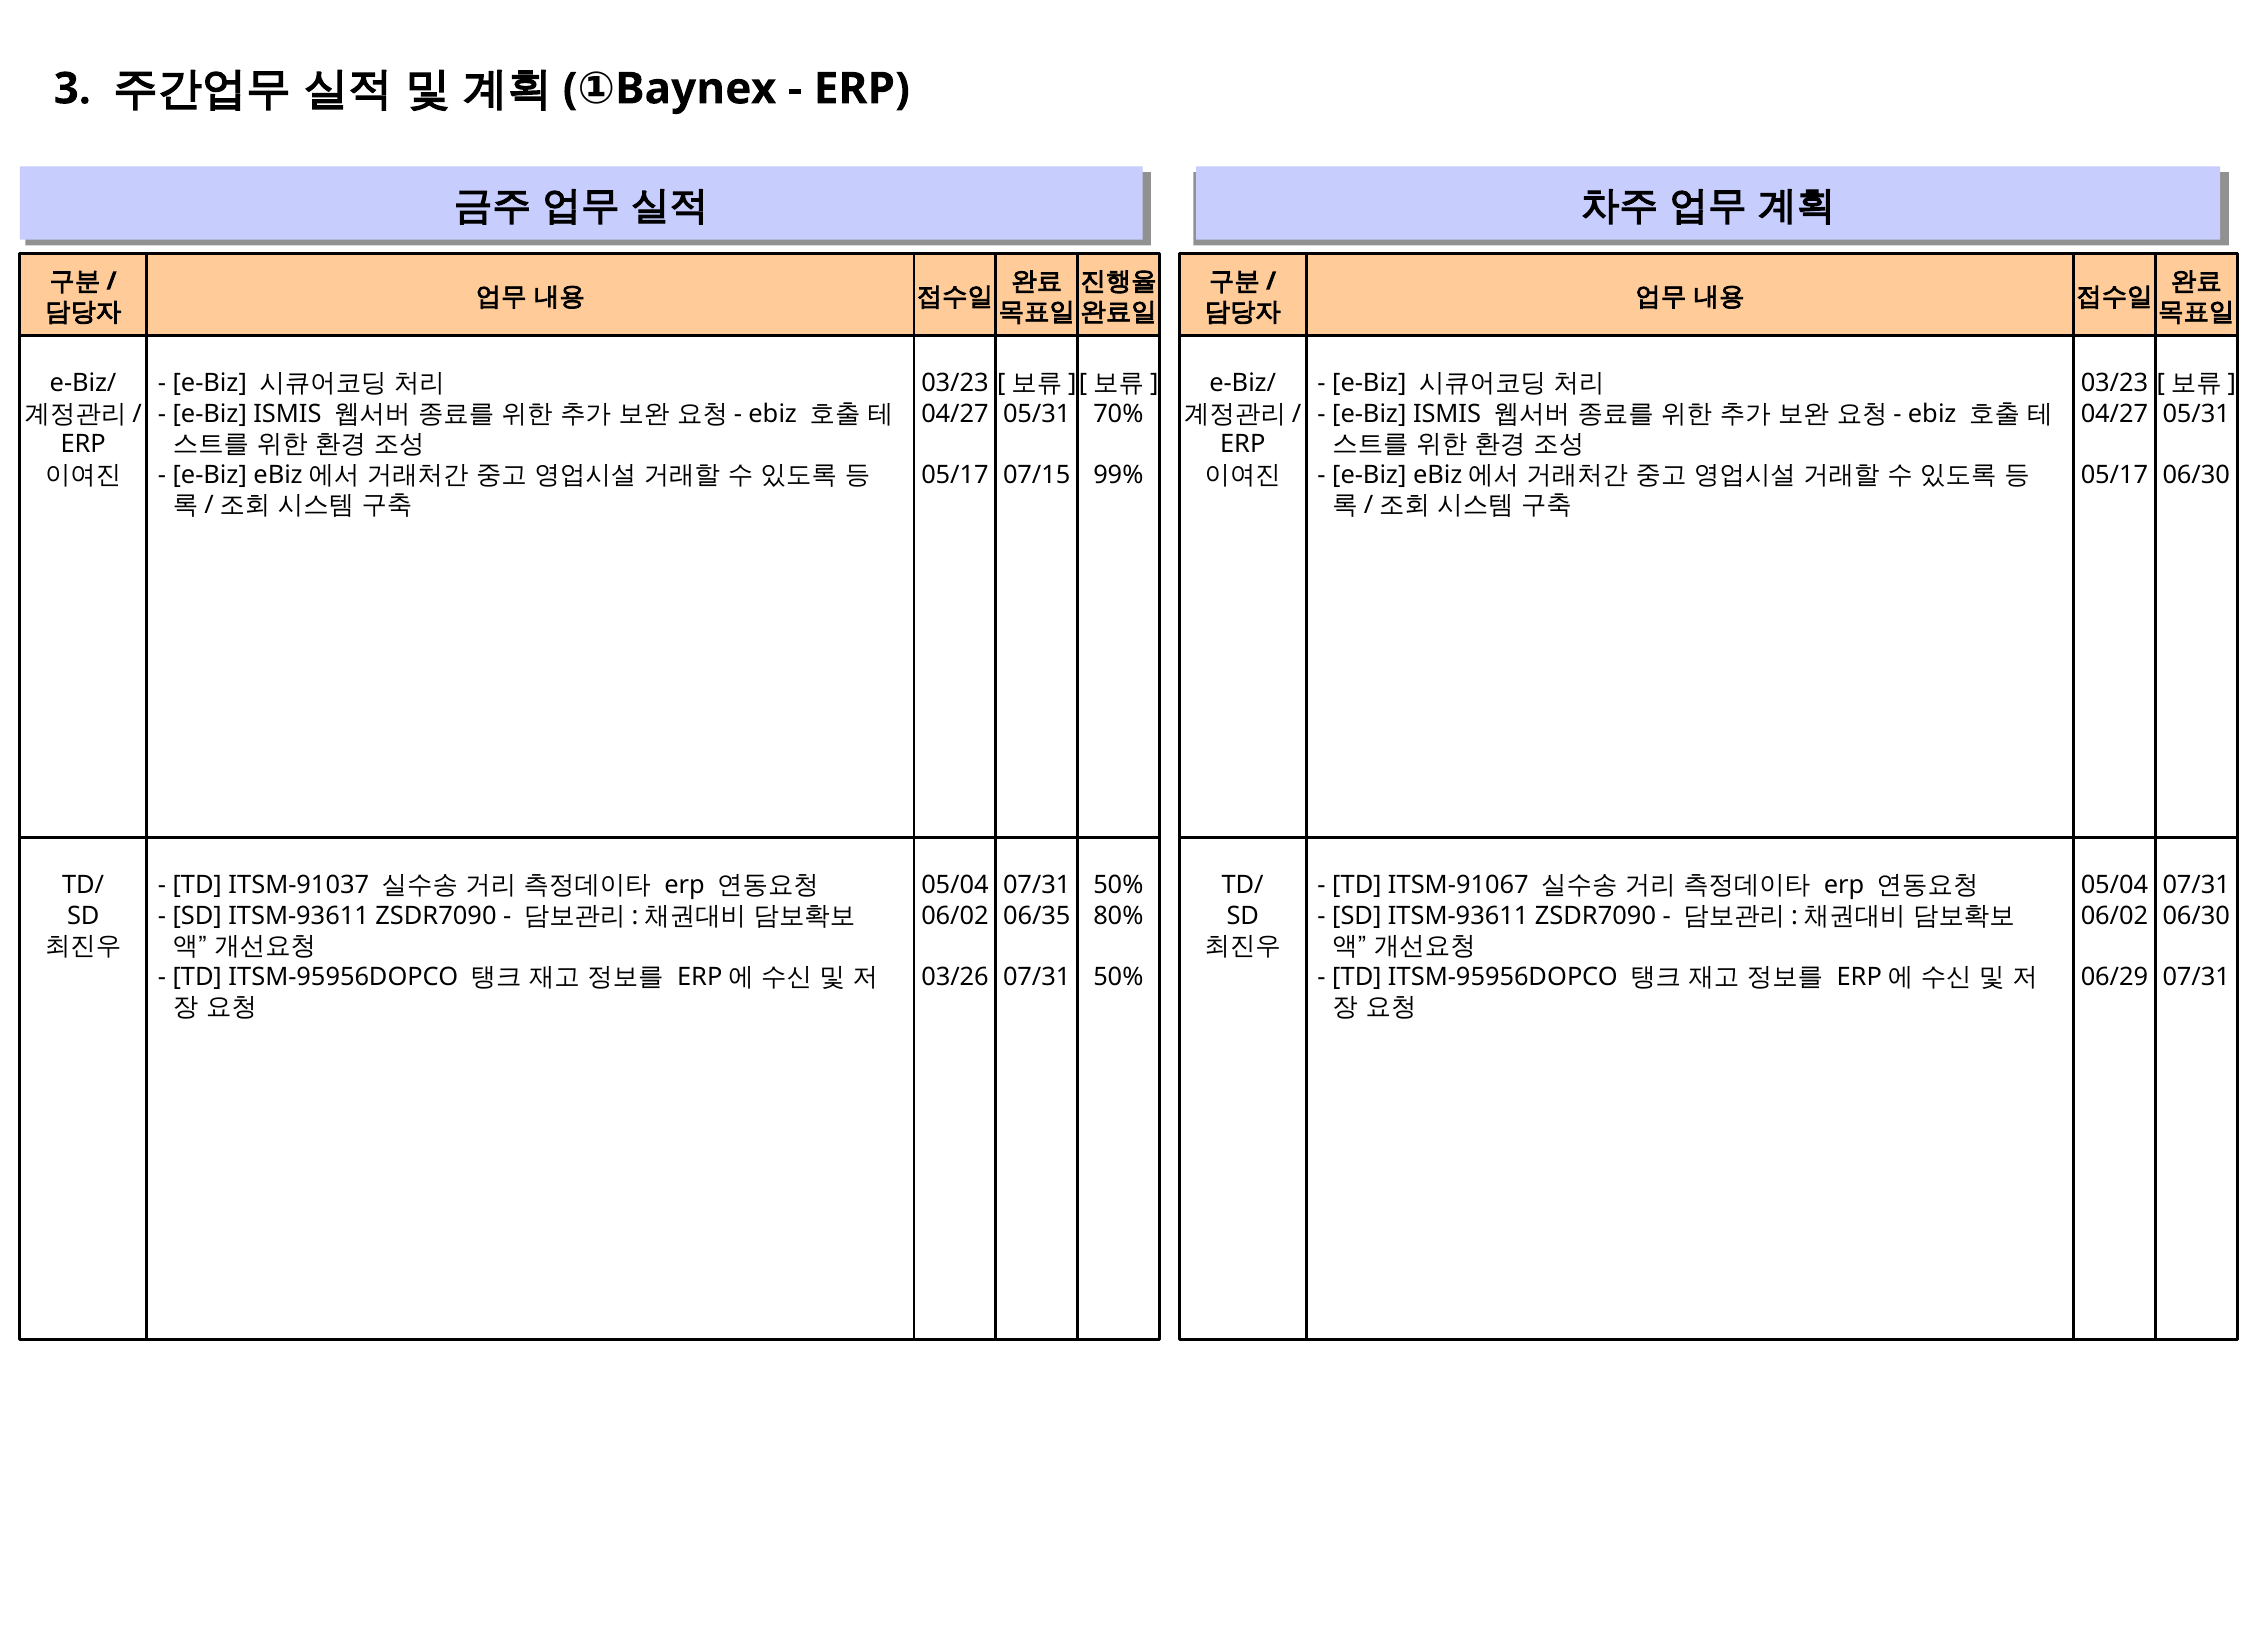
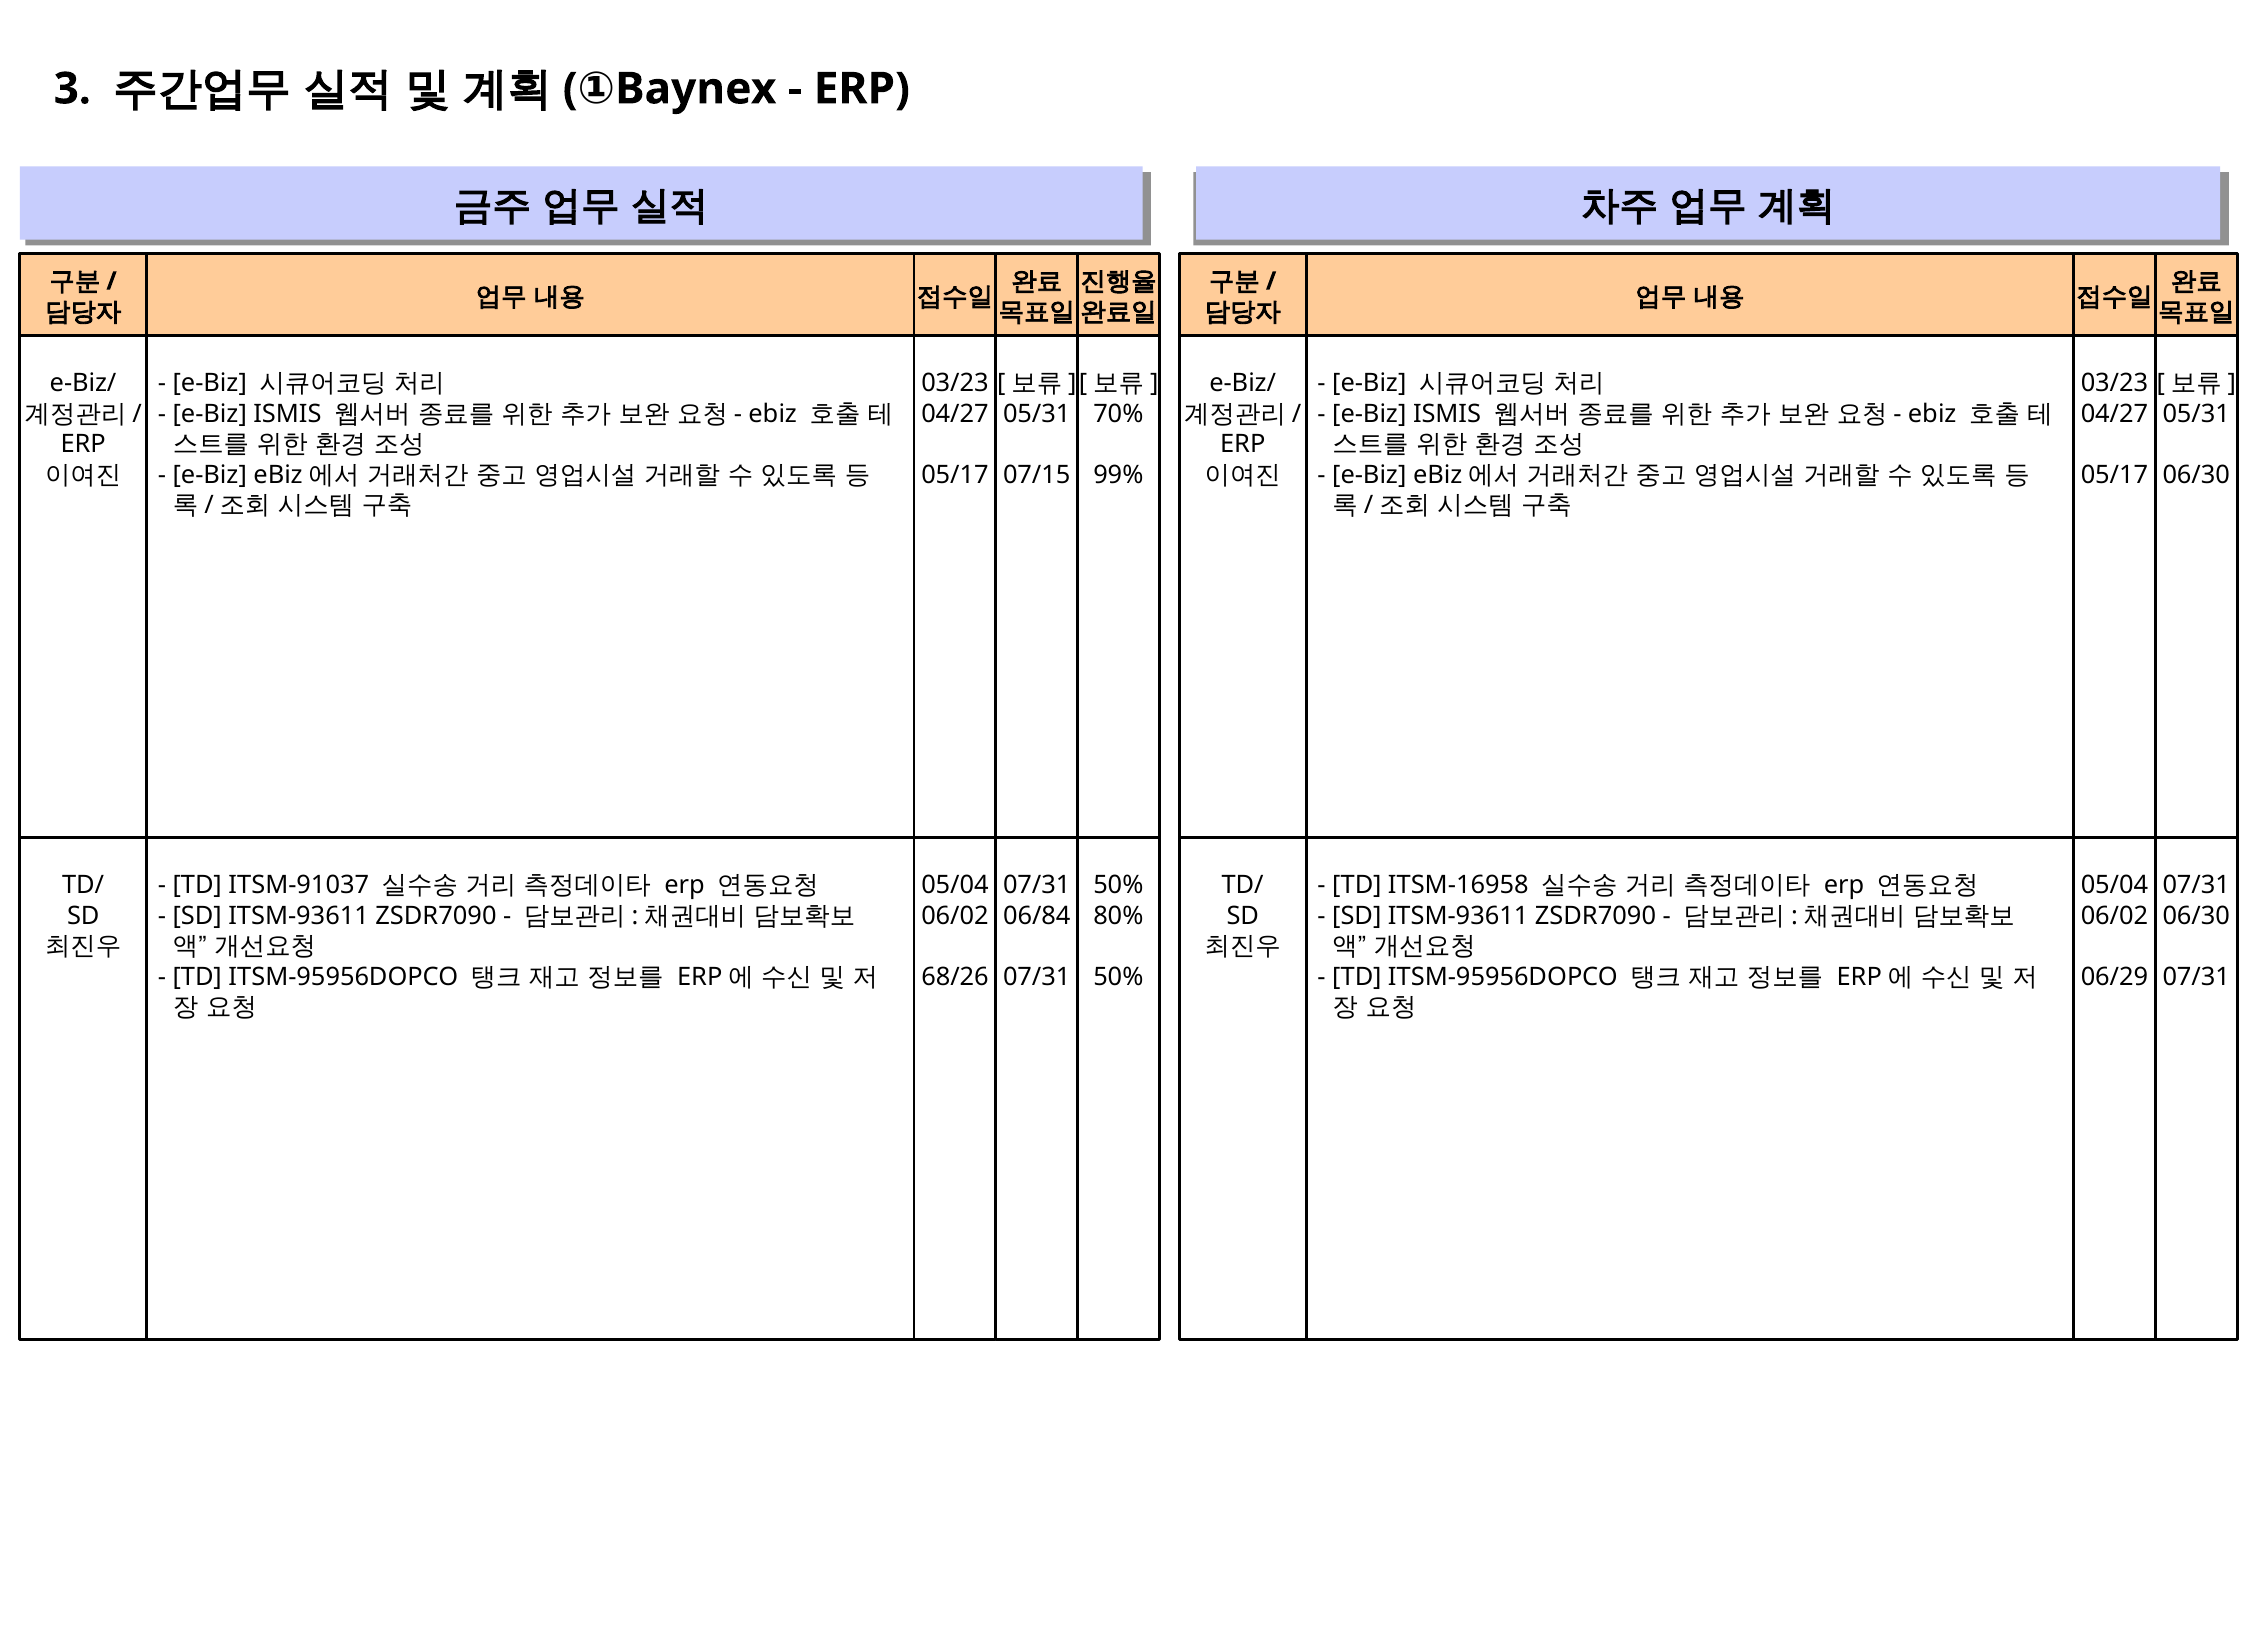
ITSM-91067: ITSM-91067 -> ITSM-16958 (1458, 886)
06/35: 06/35 -> 06/84 (1037, 916)
03/26: 03/26 -> 68/26 (955, 977)
